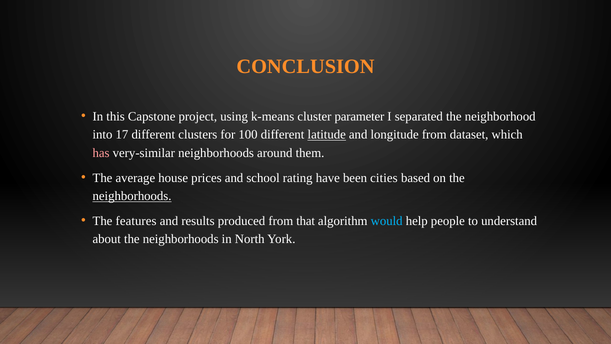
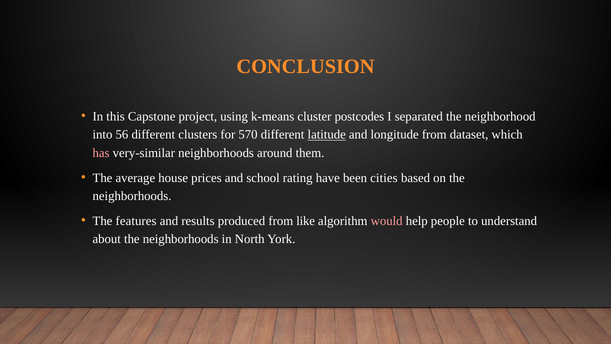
parameter: parameter -> postcodes (359, 116)
17: 17 -> 56 (122, 135)
100: 100 -> 570 (248, 135)
neighborhoods underline: present -> none (132, 196)
that: that -> like (306, 221)
would colour: light blue -> pink (387, 221)
